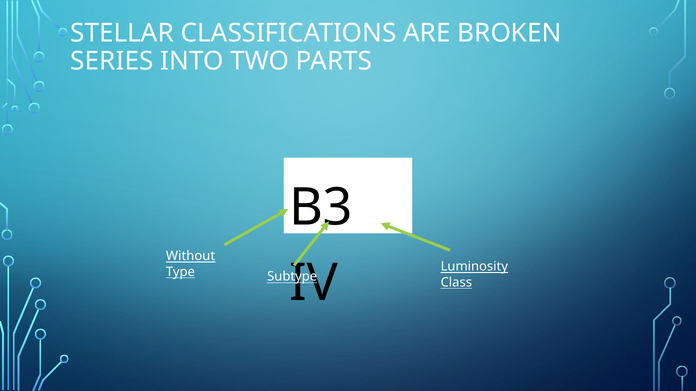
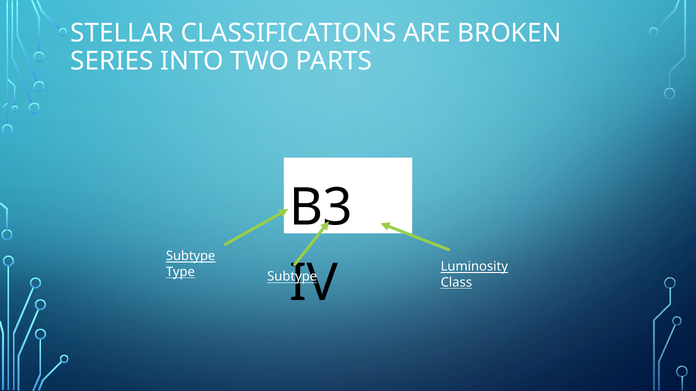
Without: Without -> Subtype (191, 256)
